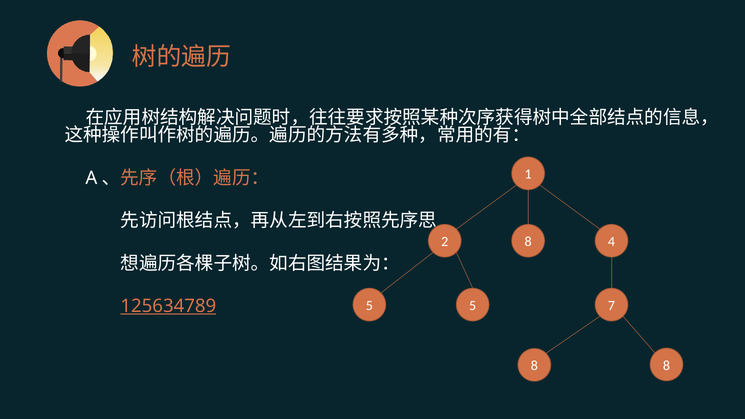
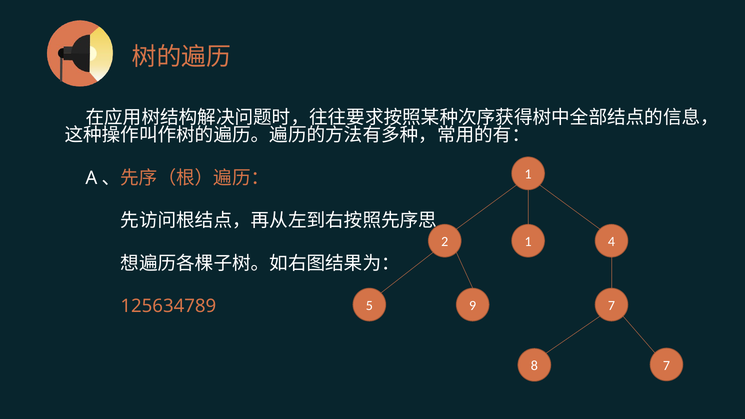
2 8: 8 -> 1 (528, 242)
5 5: 5 -> 9 (473, 306)
125634789 underline: present -> none (168, 306)
8 8: 8 -> 7 (666, 365)
